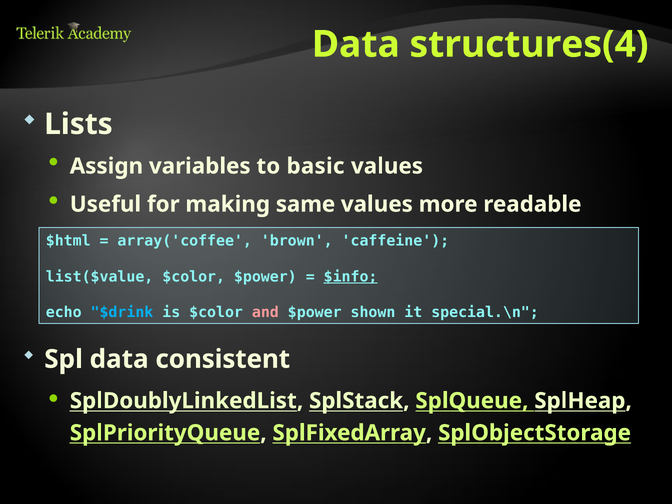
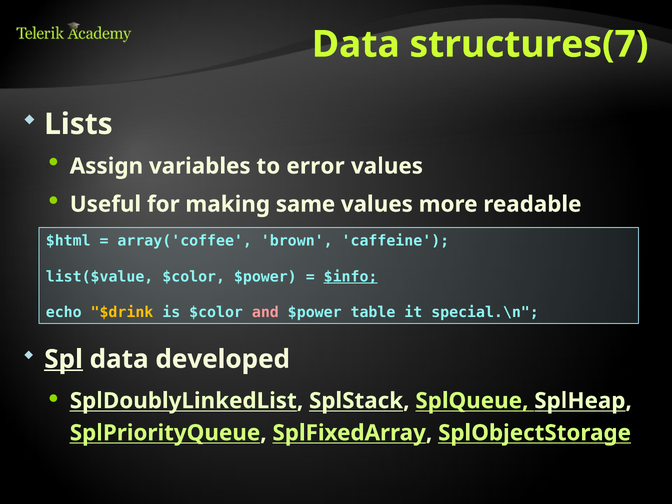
structures(4: structures(4 -> structures(7 (529, 44)
basic: basic -> error (315, 166)
$drink colour: light blue -> yellow (122, 312)
shown: shown -> table (373, 312)
Spl underline: none -> present (64, 359)
consistent: consistent -> developed (223, 359)
